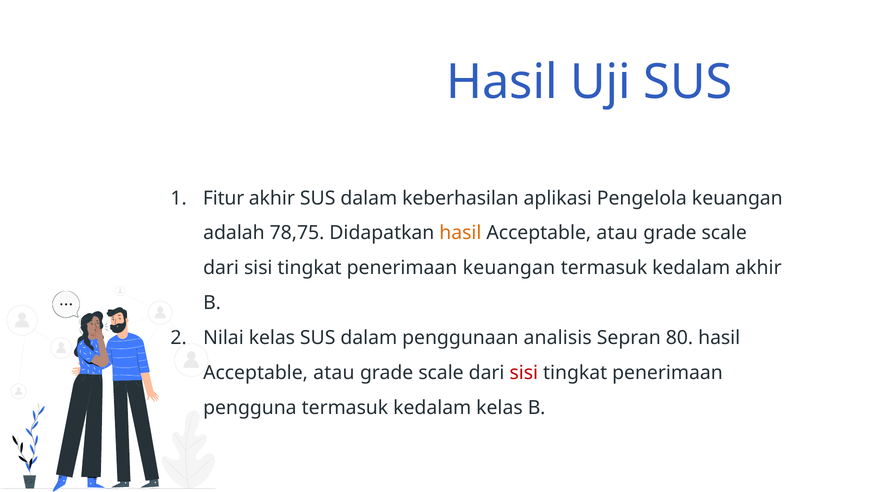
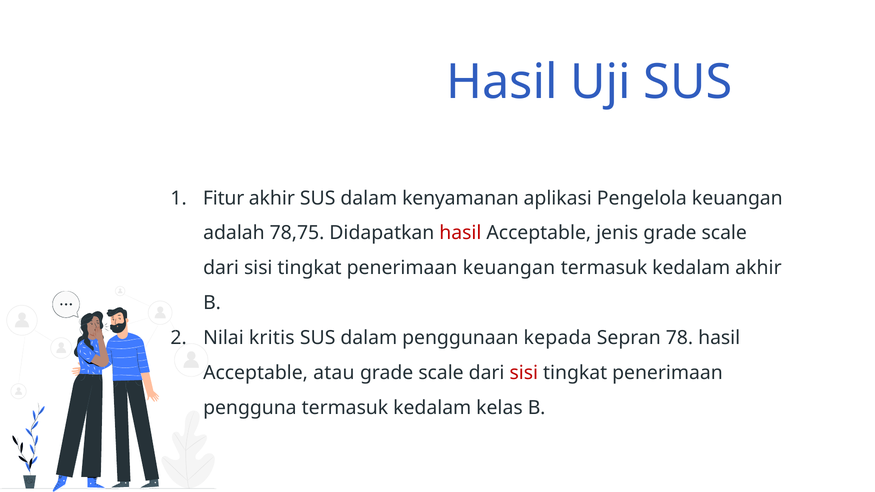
keberhasilan: keberhasilan -> kenyamanan (460, 198)
hasil colour: orange -> red (460, 233)
atau: atau -> jenis (617, 233)
kelas: kelas -> kritis (272, 338)
analisis: analisis -> kepada (558, 338)
80: 80 -> 78 (679, 338)
